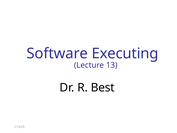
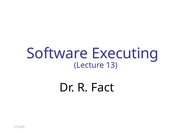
Best: Best -> Fact (103, 87)
